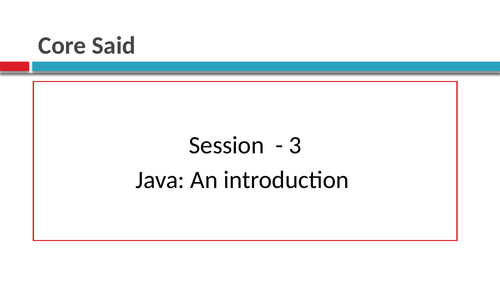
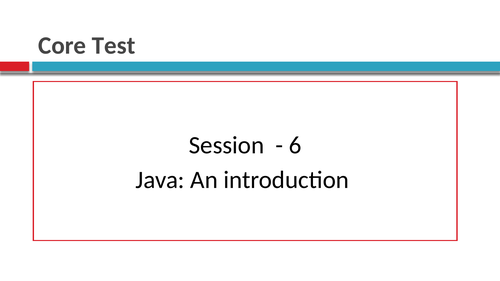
Said: Said -> Test (114, 46)
3: 3 -> 6 (295, 145)
